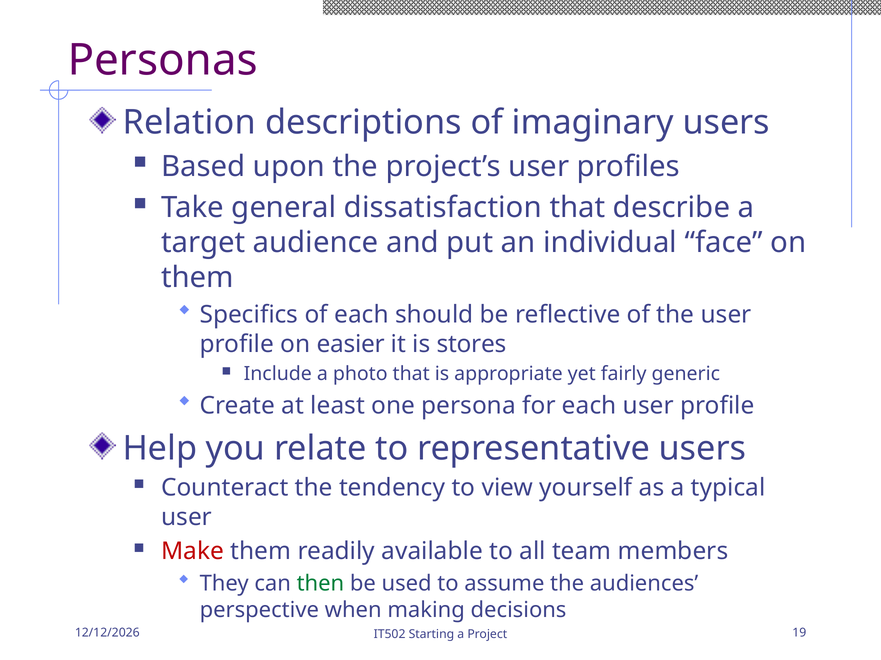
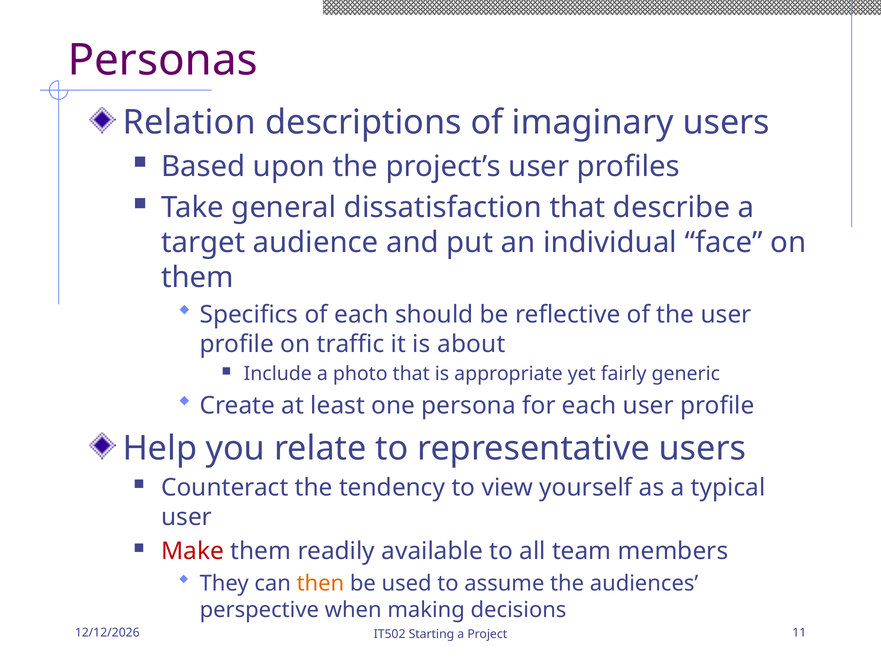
easier: easier -> traffic (351, 344)
stores: stores -> about (471, 344)
then colour: green -> orange (320, 584)
19: 19 -> 11 (799, 633)
